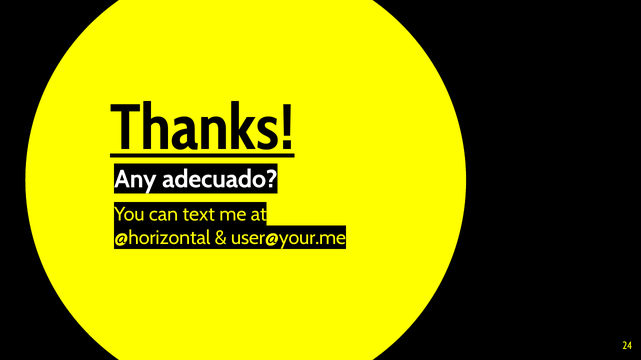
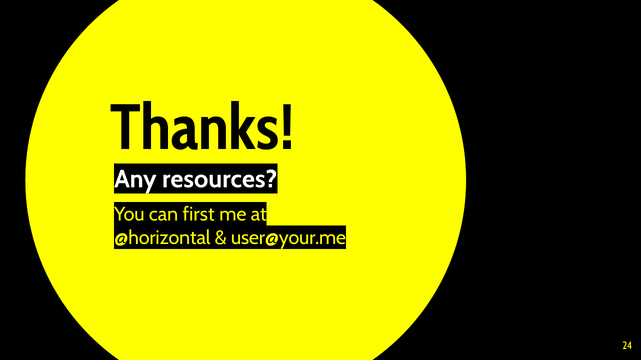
Thanks underline: present -> none (202, 128)
adecuado: adecuado -> resources (220, 179)
text: text -> first (199, 215)
